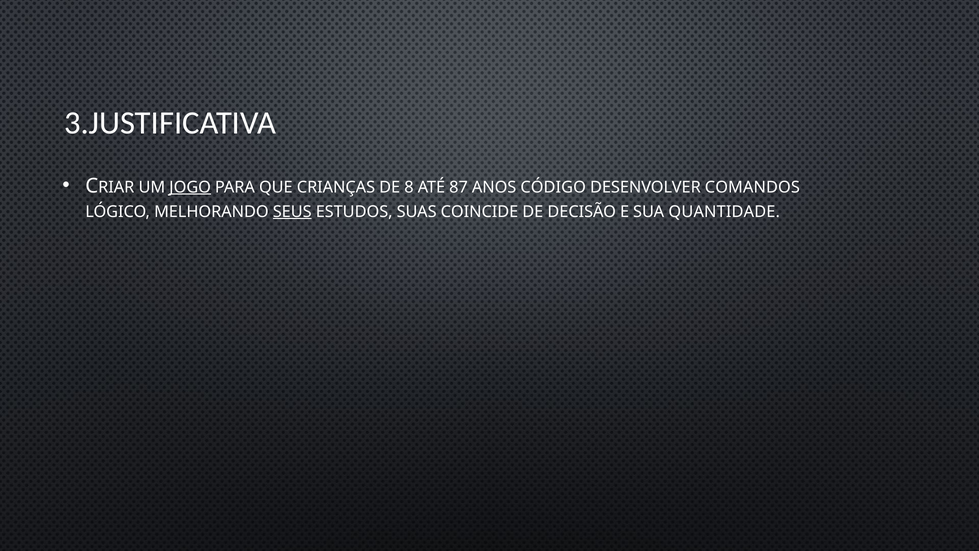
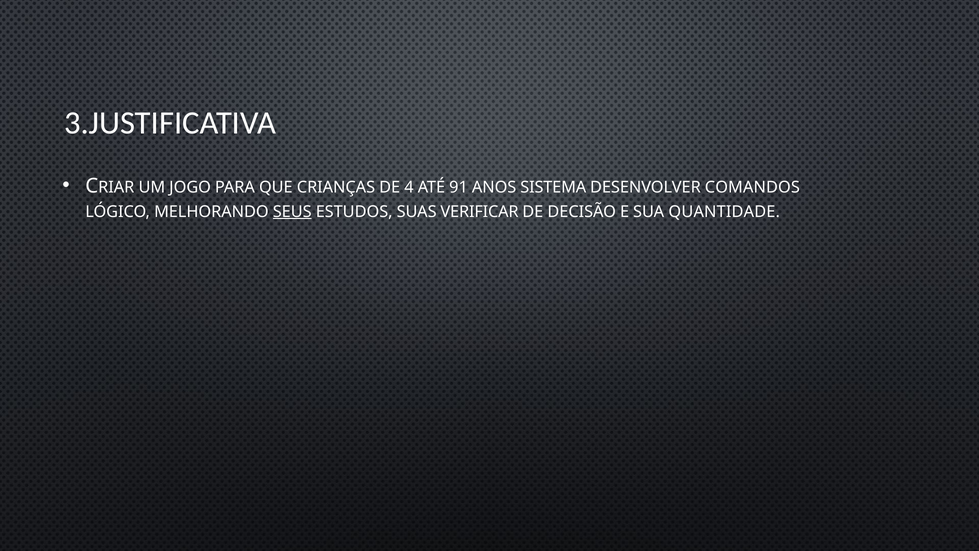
JOGO underline: present -> none (190, 187)
8: 8 -> 4 (409, 187)
87: 87 -> 91 (459, 187)
CÓDIGO: CÓDIGO -> SISTEMA (553, 187)
COINCIDE: COINCIDE -> VERIFICAR (480, 212)
